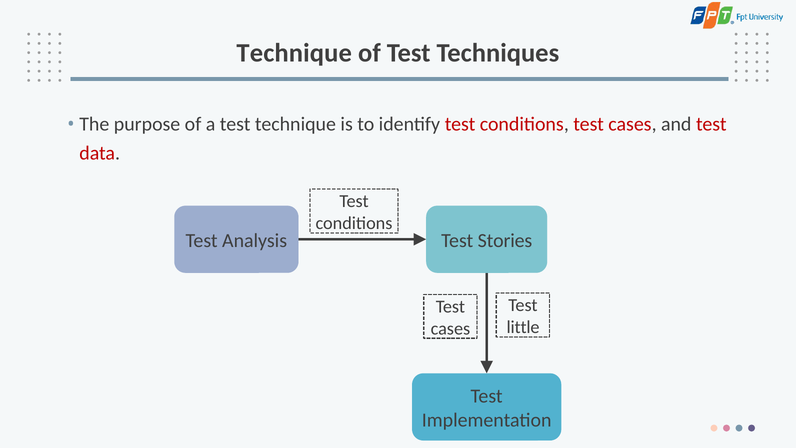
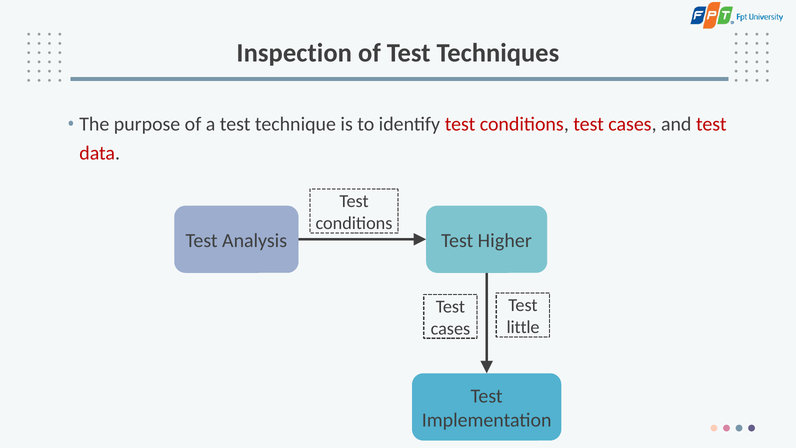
Technique: Technique -> Inspection (294, 53)
Stories: Stories -> Higher (505, 241)
